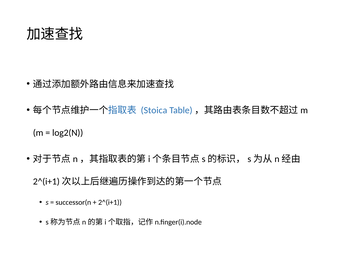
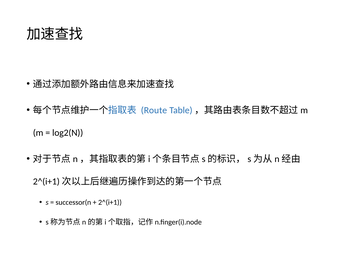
Stoica: Stoica -> Route (154, 110)
